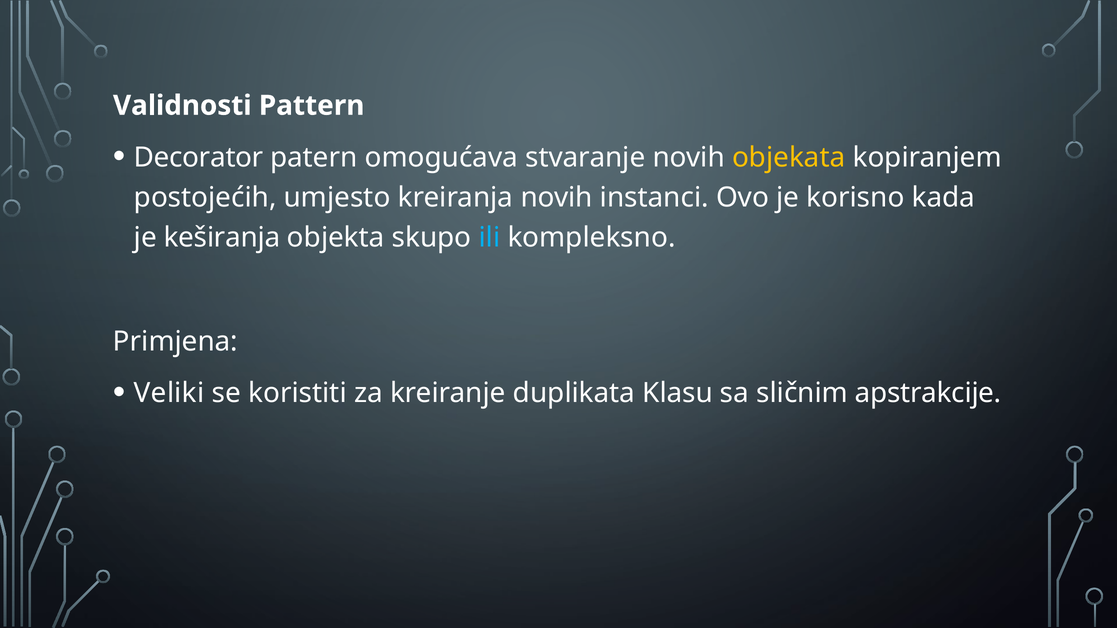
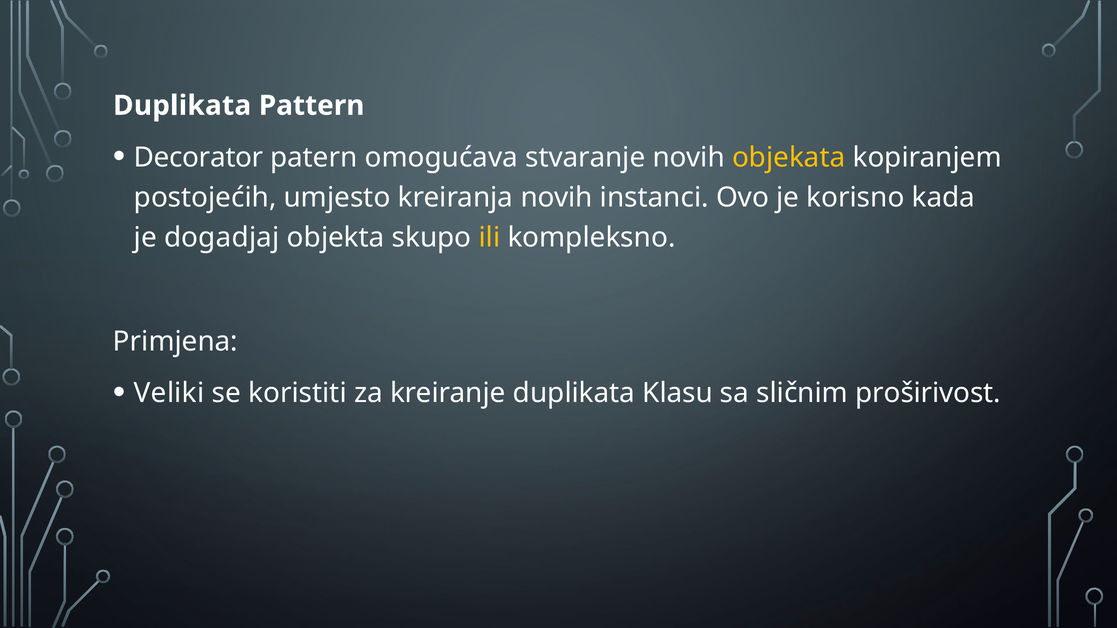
Validnosti: Validnosti -> Duplikata (182, 106)
keširanja: keširanja -> dogadjaj (222, 238)
ili colour: light blue -> yellow (489, 238)
apstrakcije: apstrakcije -> proširivost (928, 393)
